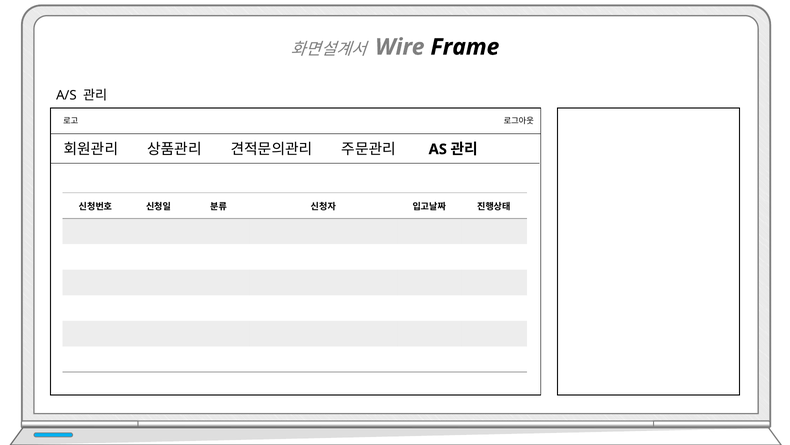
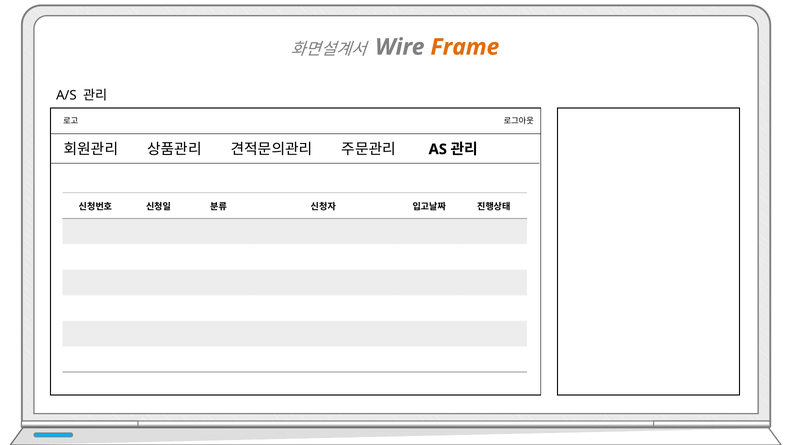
Frame colour: black -> orange (465, 47)
